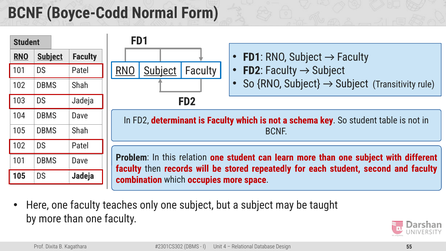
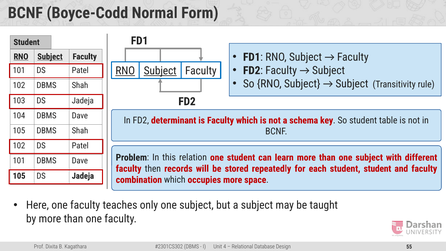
student second: second -> student (377, 169)
